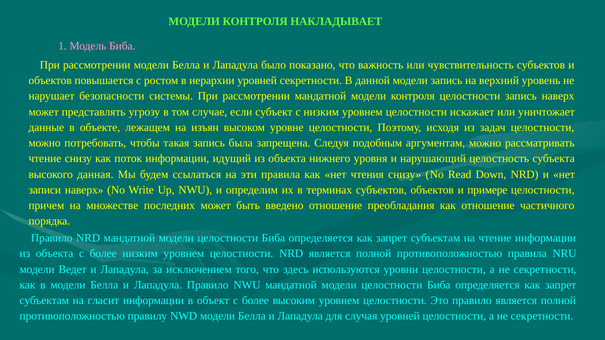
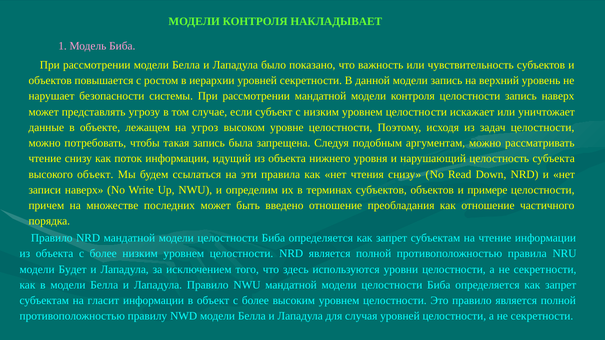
изъян: изъян -> угроз (205, 128)
высокого данная: данная -> объект (95, 174)
Ведет: Ведет -> Будет (73, 270)
